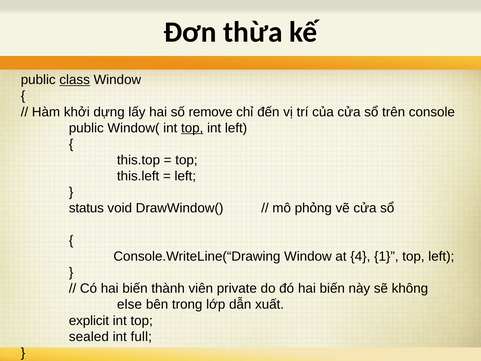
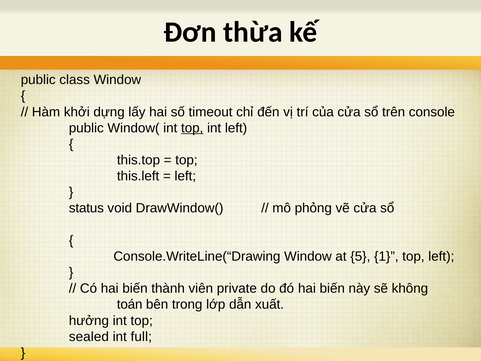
class underline: present -> none (75, 80)
remove: remove -> timeout (211, 112)
4: 4 -> 5 (360, 256)
else: else -> toán (130, 304)
explicit: explicit -> hưởng (89, 320)
